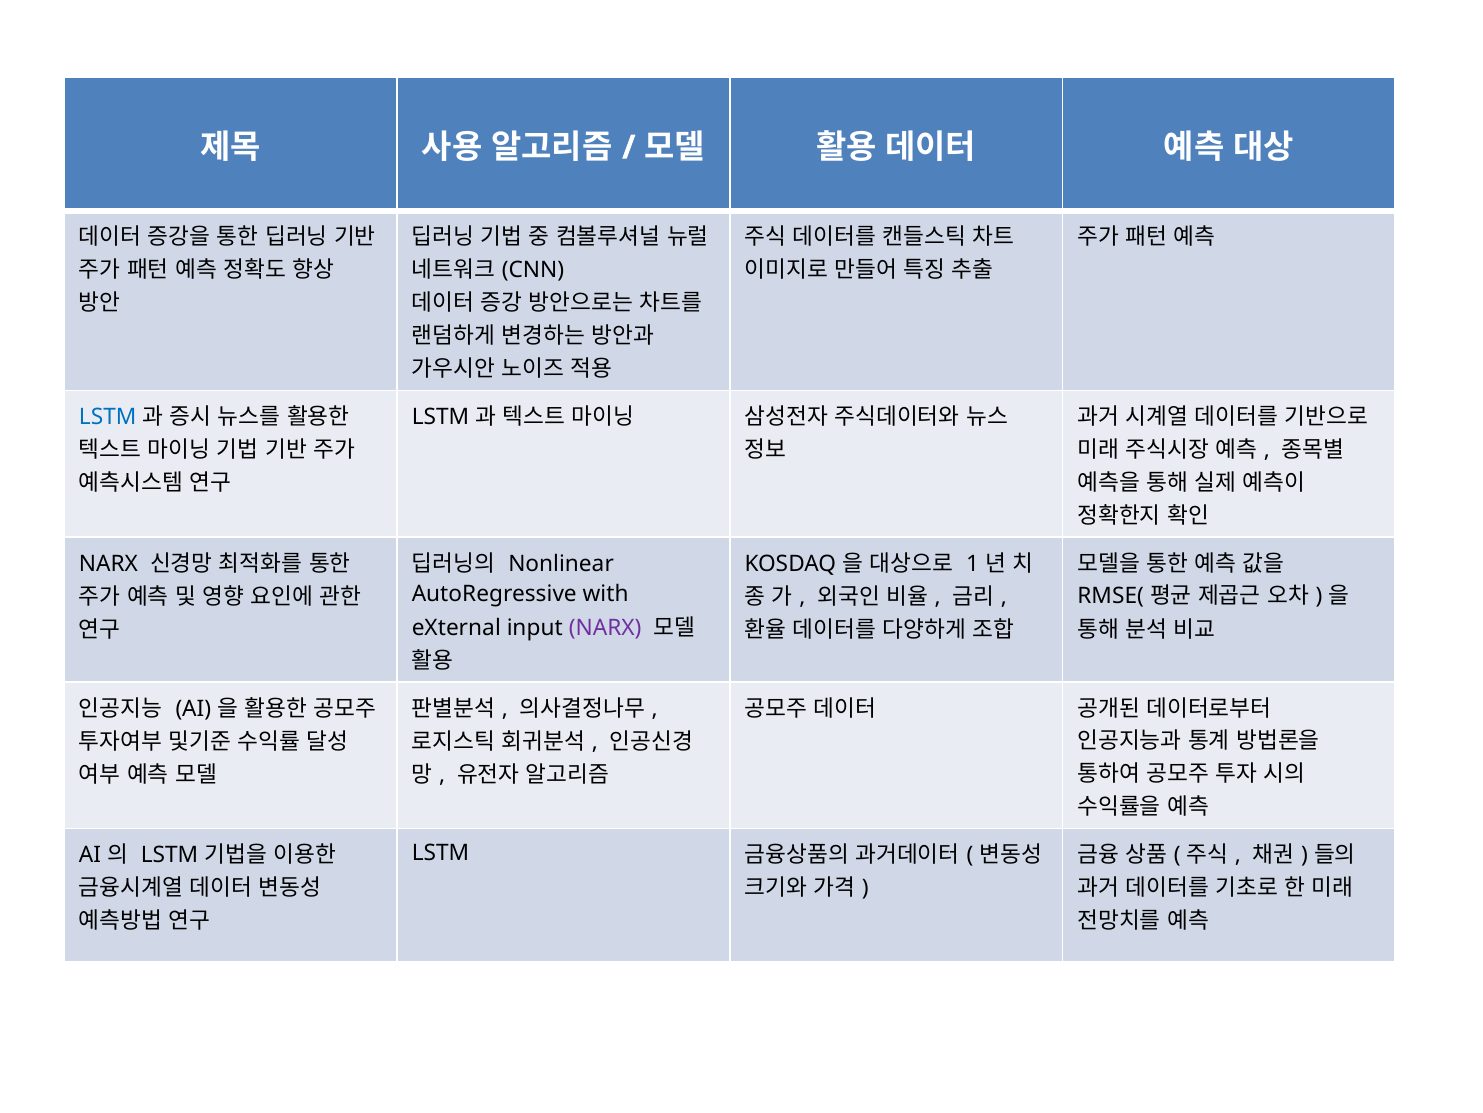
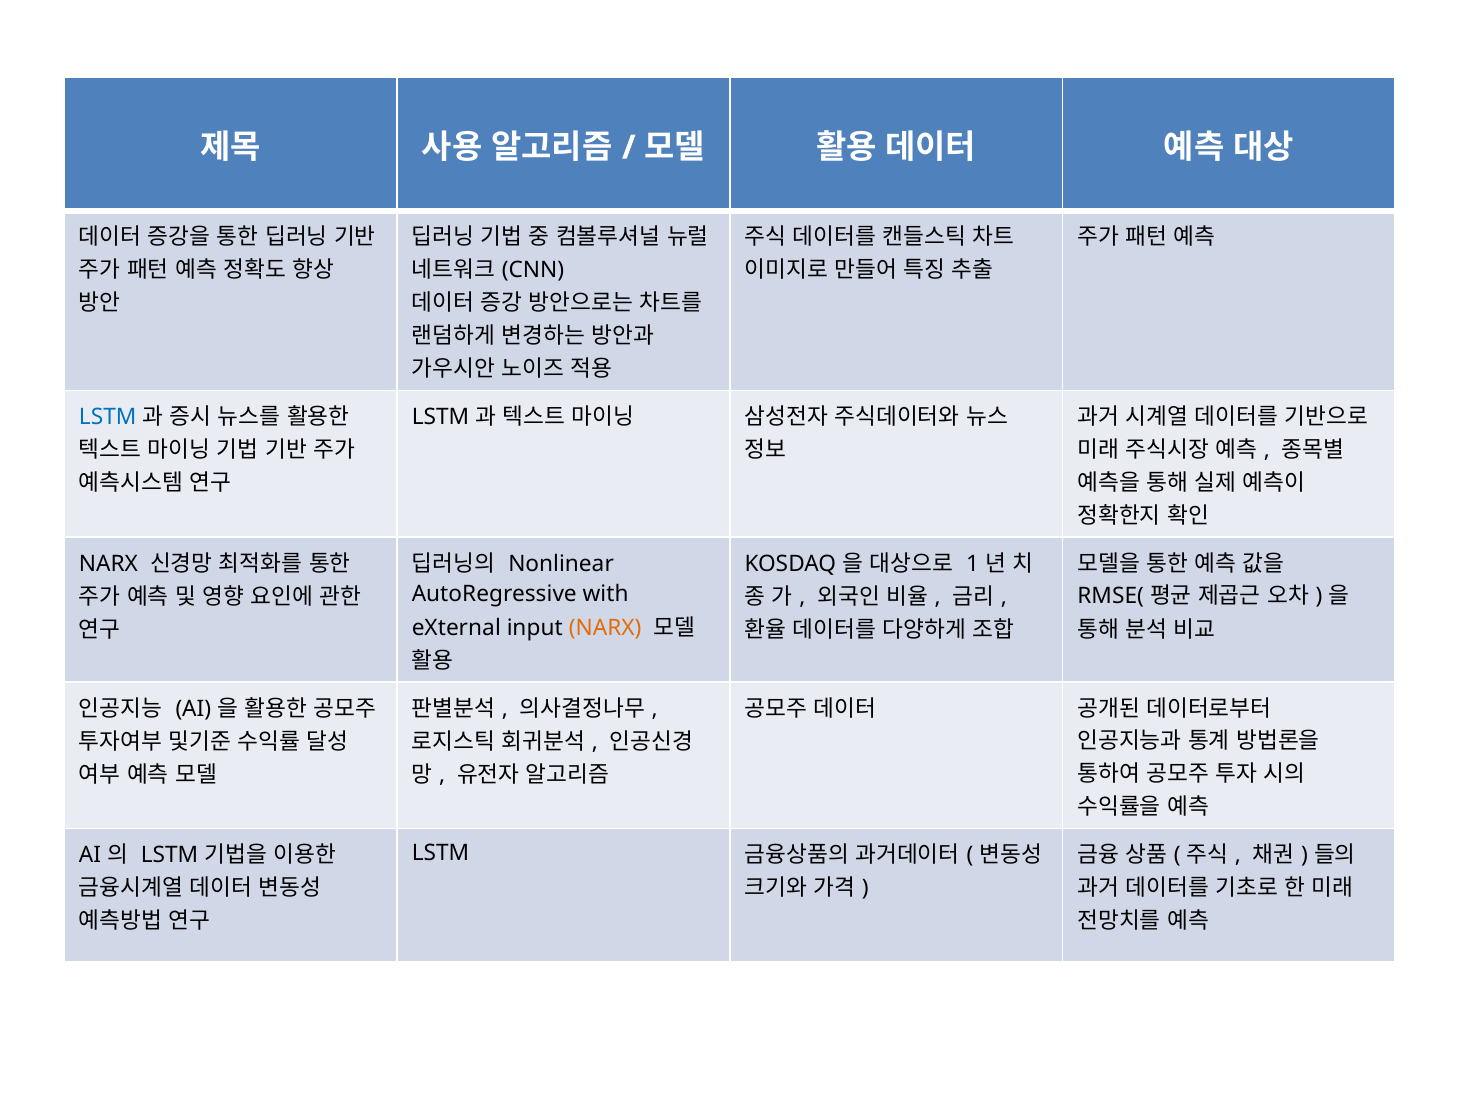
NARX colour: purple -> orange (605, 627)
